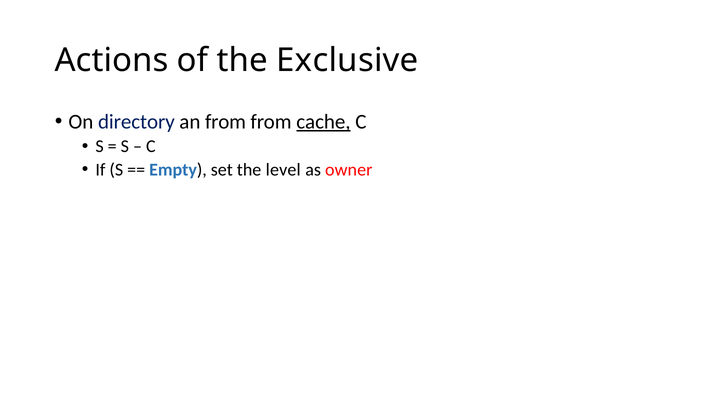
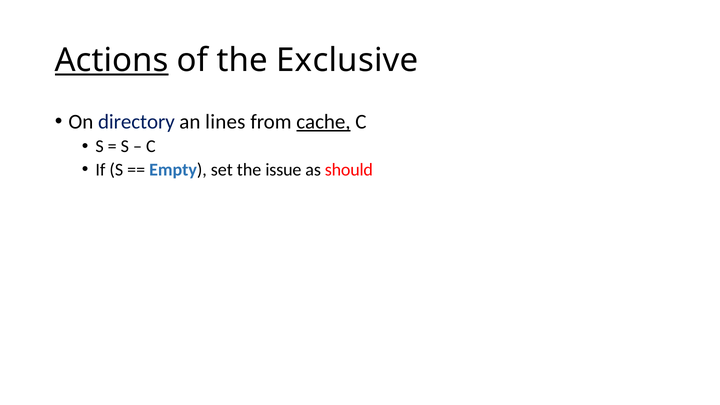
Actions underline: none -> present (112, 60)
an from: from -> lines (225, 122)
level: level -> issue (283, 170)
owner: owner -> should (349, 170)
